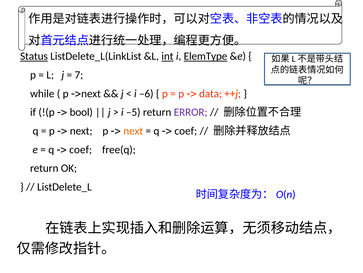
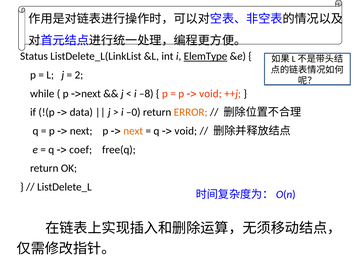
Status underline: present -> none (34, 56)
int underline: present -> none (167, 56)
7: 7 -> 2 (79, 75)
–6: –6 -> –8 (146, 93)
data: data -> void (210, 93)
bool: bool -> data (81, 112)
–5: –5 -> –0 (133, 112)
ERROR colour: purple -> orange (191, 112)
coef: coef -> void (186, 131)
